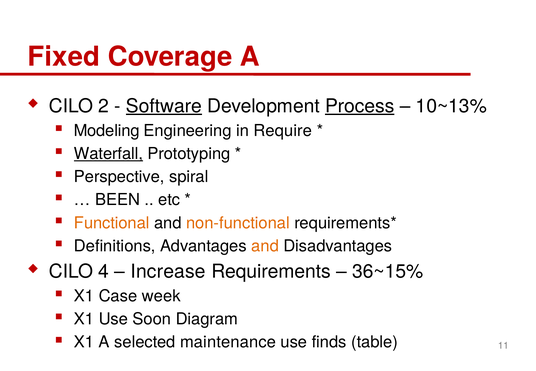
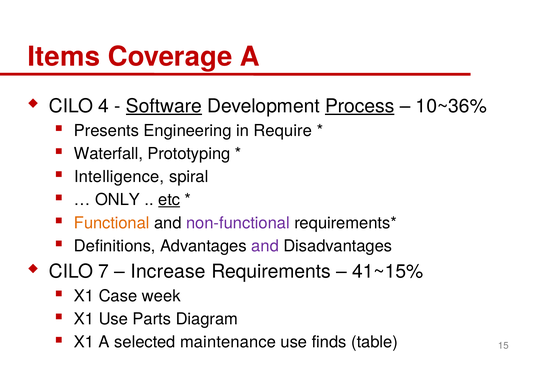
Fixed: Fixed -> Items (64, 57)
2: 2 -> 4 (104, 106)
10~13%: 10~13% -> 10~36% (451, 106)
Modeling: Modeling -> Presents (107, 131)
Waterfall underline: present -> none (109, 154)
Perspective: Perspective -> Intelligence (119, 177)
BEEN: BEEN -> ONLY (117, 200)
etc underline: none -> present (169, 200)
non-functional colour: orange -> purple (238, 223)
and colour: orange -> purple (265, 246)
4: 4 -> 7 (104, 272)
36~15%: 36~15% -> 41~15% (388, 272)
Soon: Soon -> Parts (152, 319)
11: 11 -> 15 (503, 346)
